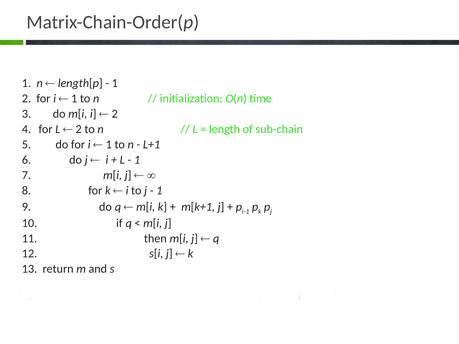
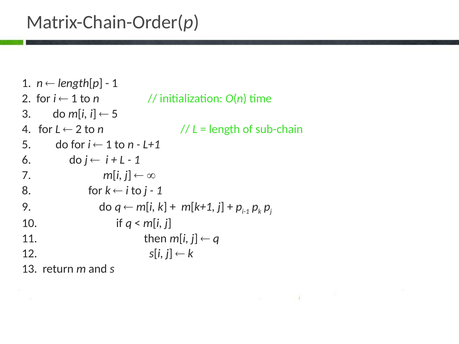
2: 2 -> 5 (115, 114)
